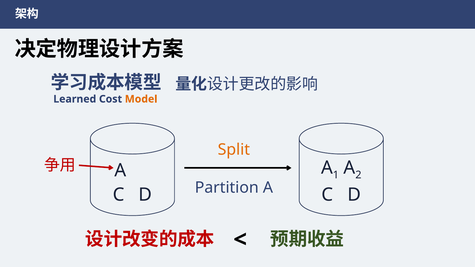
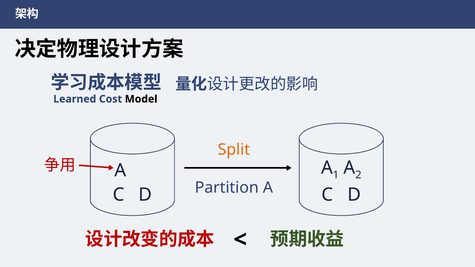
Model colour: orange -> black (141, 99)
